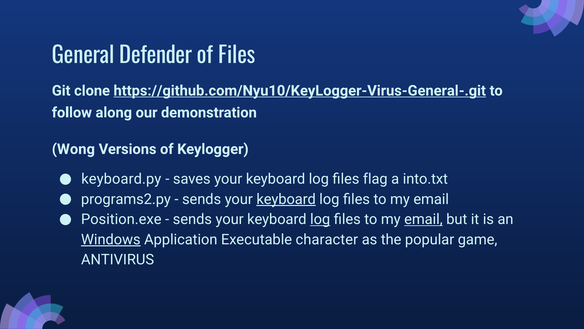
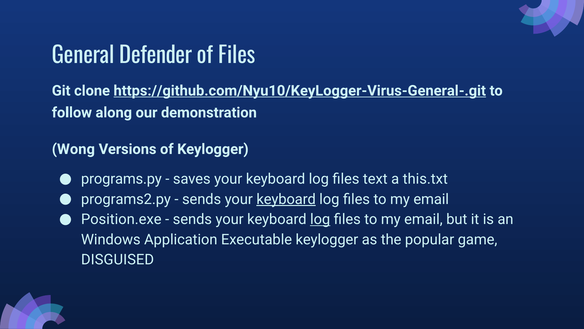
keyboard.py: keyboard.py -> programs.py (121, 179)
flag: flag -> text (375, 179)
into.txt: into.txt -> this.txt (425, 179)
email underline: present -> none (423, 219)
Windows underline: present -> none (111, 239)
Executable character: character -> keylogger (327, 239)
ANTIVIRUS: ANTIVIRUS -> DISGUISED (118, 259)
